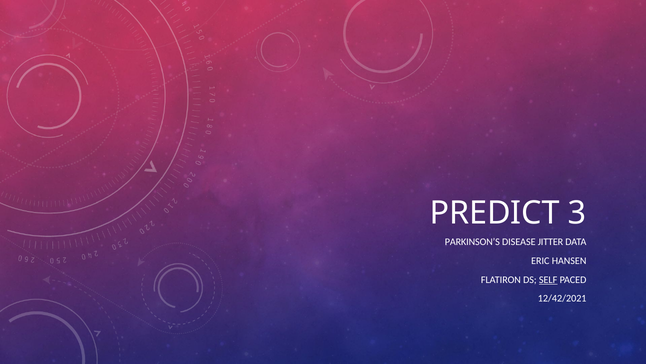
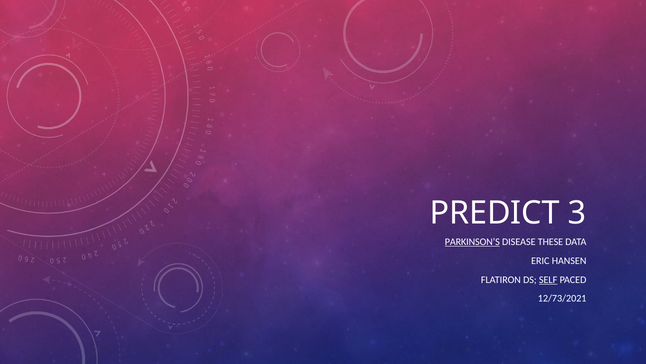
PARKINSON’S underline: none -> present (472, 242)
JITTER: JITTER -> THESE (550, 242)
12/42/2021: 12/42/2021 -> 12/73/2021 (562, 298)
